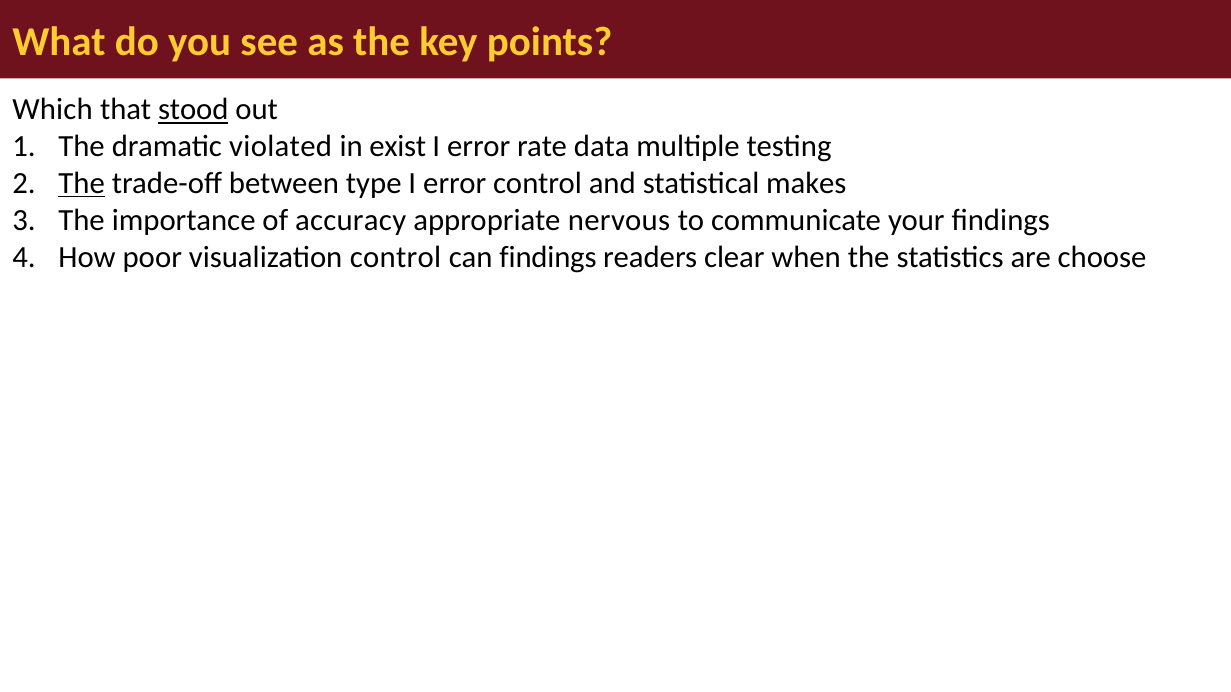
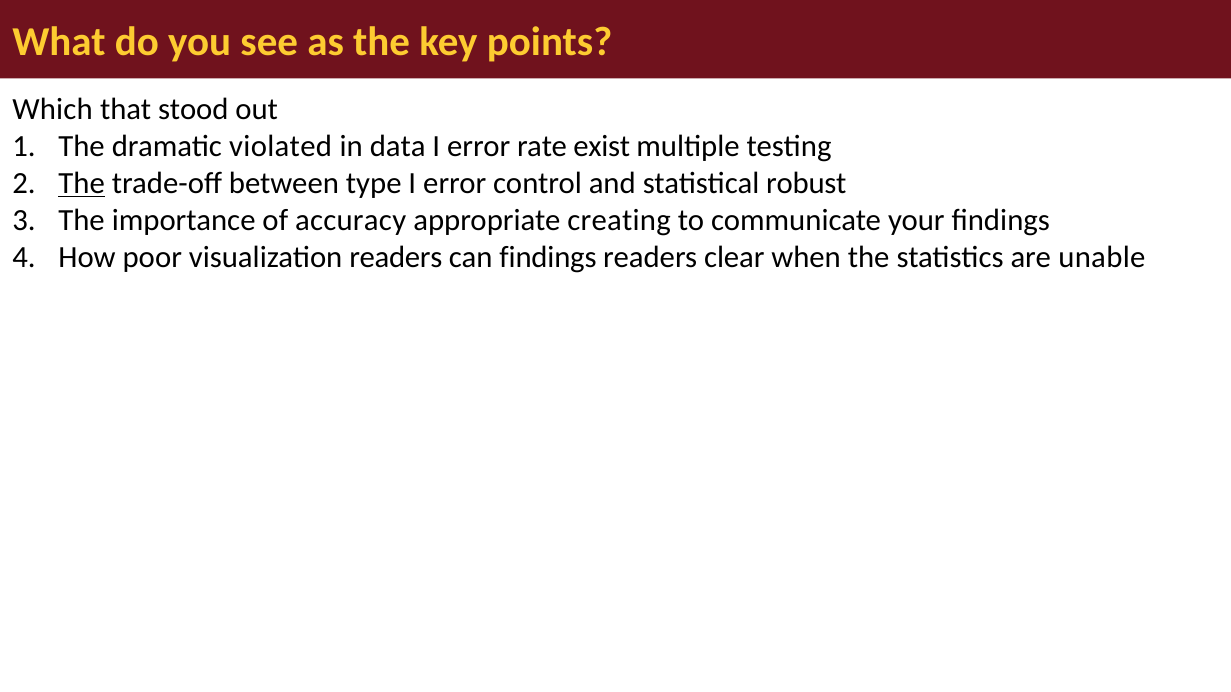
stood underline: present -> none (193, 110)
exist: exist -> data (398, 146)
data: data -> exist (602, 146)
makes: makes -> robust (806, 183)
nervous: nervous -> creating (619, 220)
visualization control: control -> readers (396, 257)
choose: choose -> unable (1102, 257)
